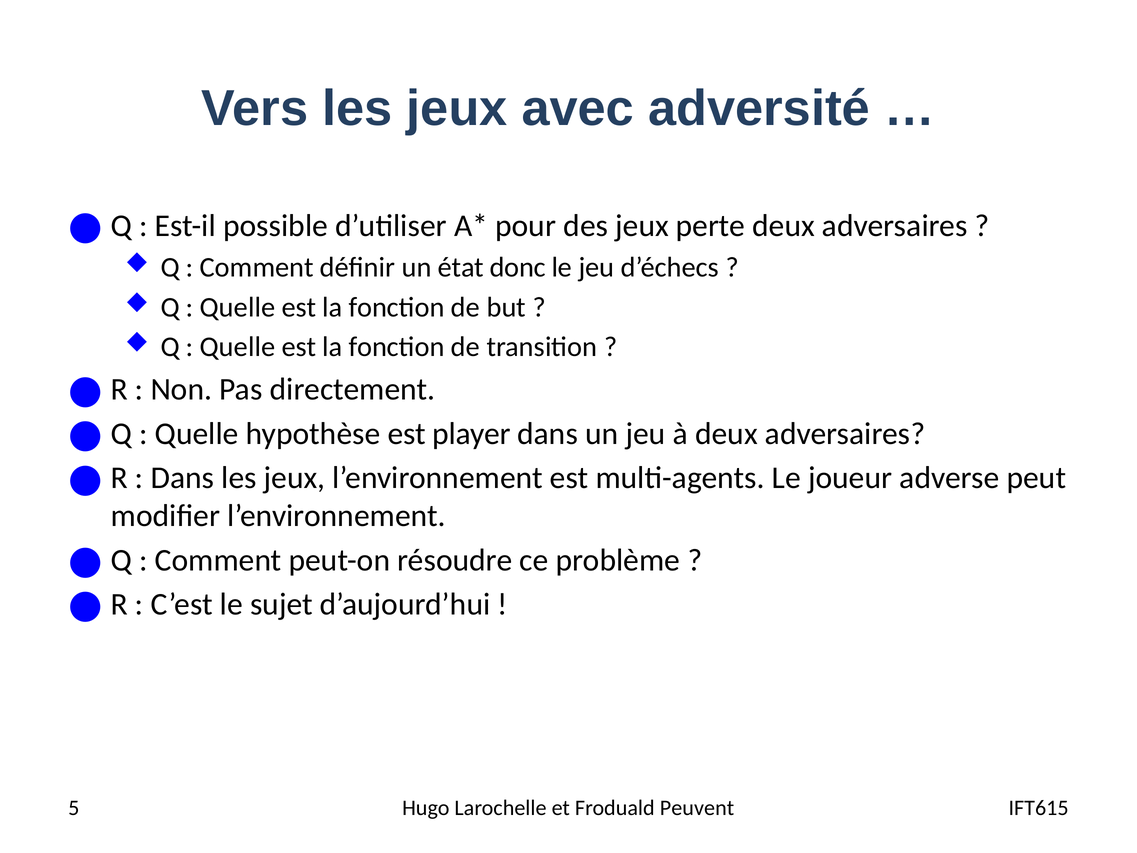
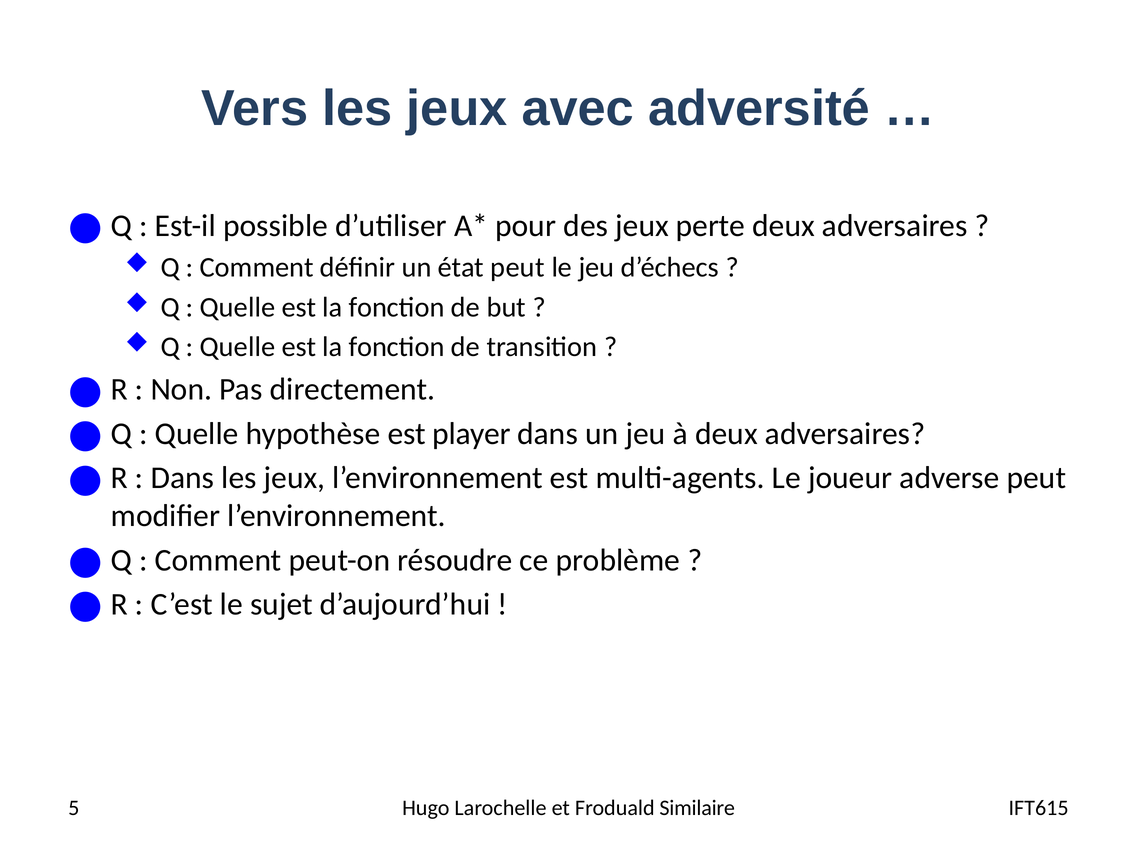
état donc: donc -> peut (518, 267)
Peuvent: Peuvent -> Similaire (697, 808)
